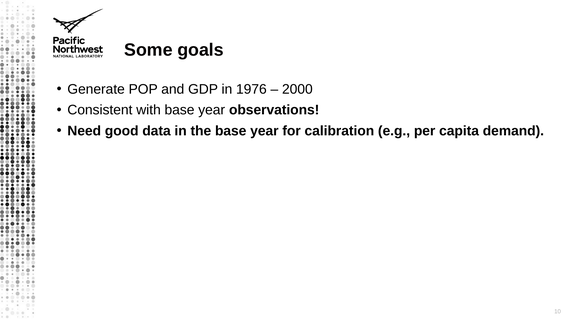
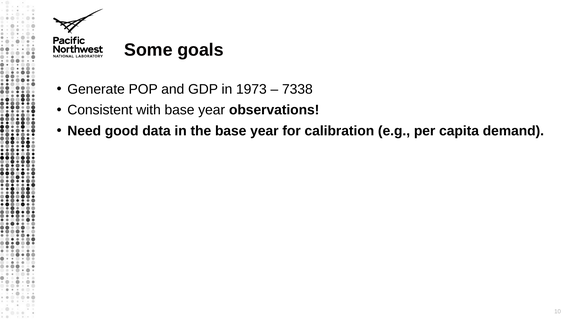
1976: 1976 -> 1973 (251, 89)
2000: 2000 -> 7338 (297, 89)
